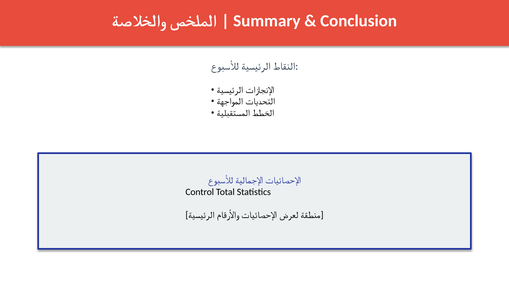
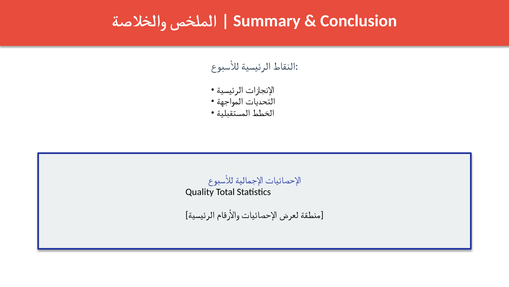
Control: Control -> Quality (200, 192)
